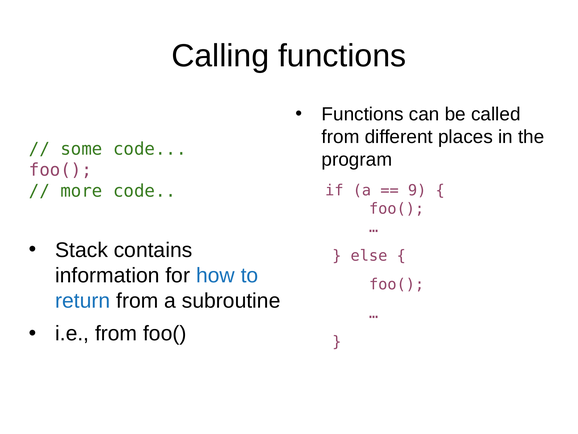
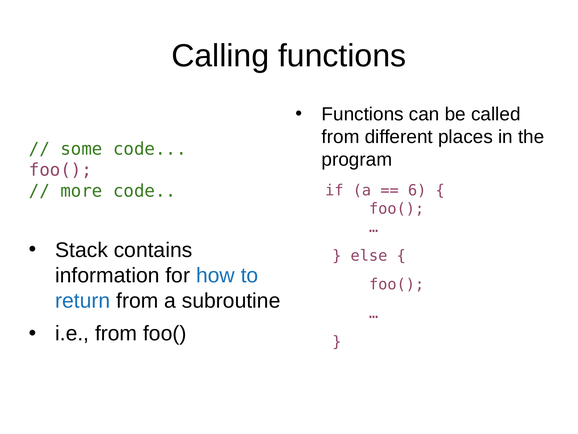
9: 9 -> 6 (417, 190)
